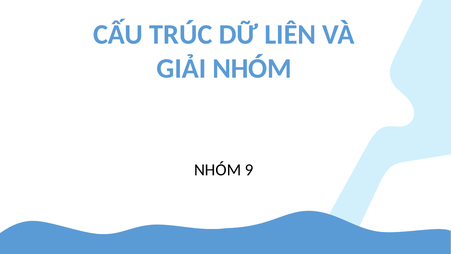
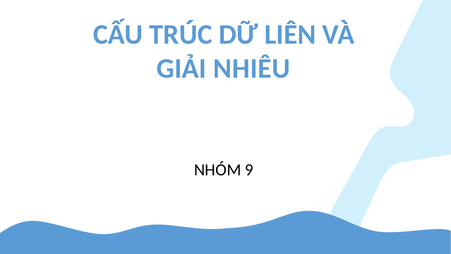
GIẢI NHÓM: NHÓM -> NHIÊU (252, 68)
